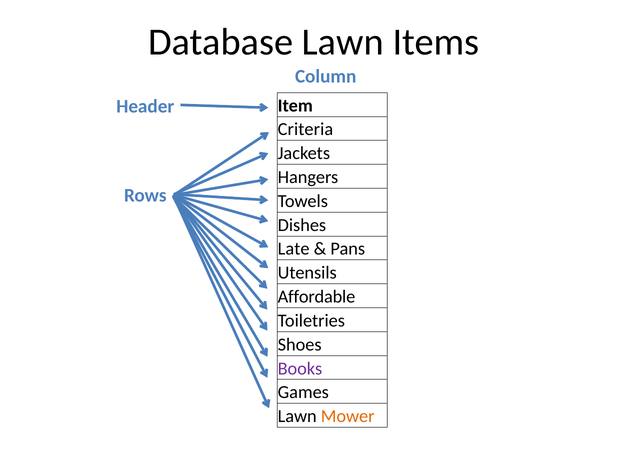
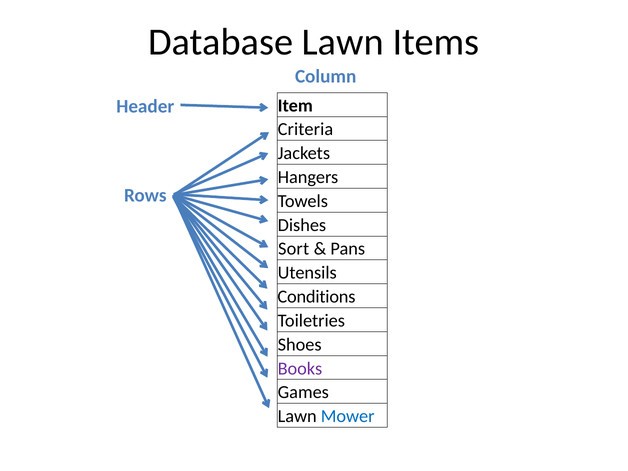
Late: Late -> Sort (294, 249)
Affordable: Affordable -> Conditions (316, 297)
Mower colour: orange -> blue (348, 416)
